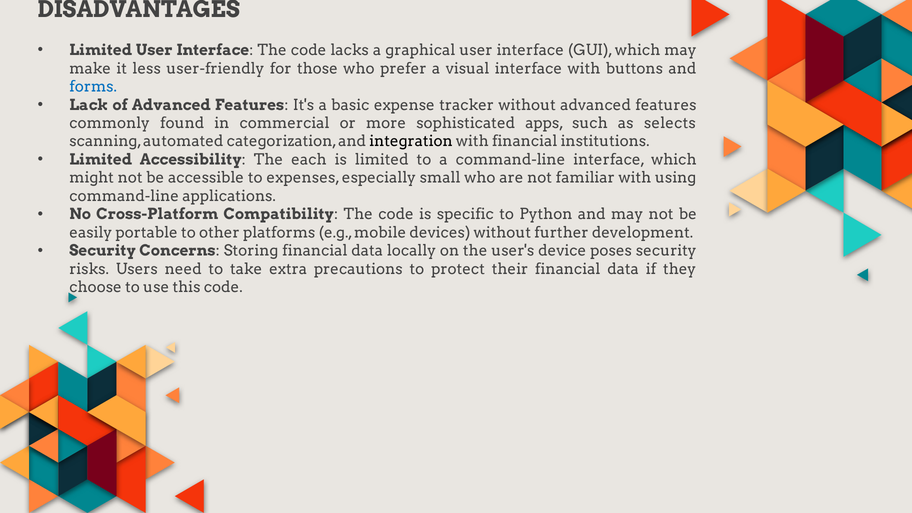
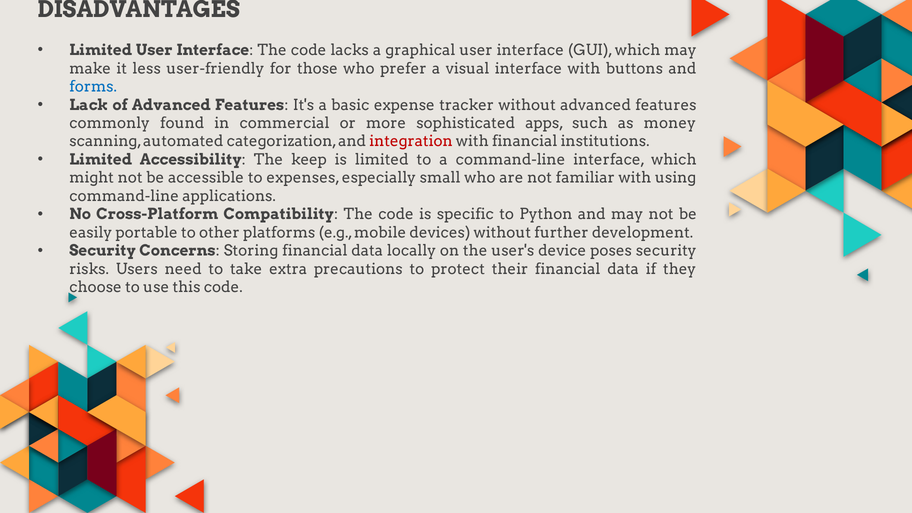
selects: selects -> money (670, 123)
integration colour: black -> red (411, 141)
each: each -> keep (309, 160)
